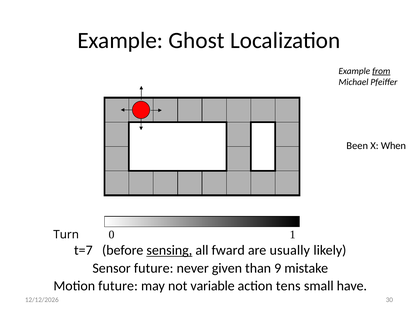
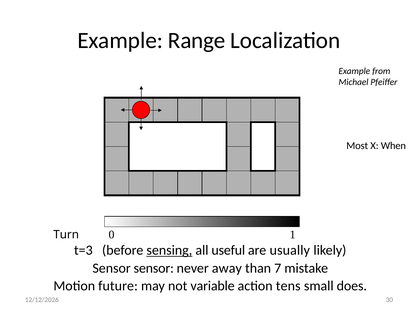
Ghost: Ghost -> Range (197, 40)
from underline: present -> none (381, 71)
Been: Been -> Most (357, 146)
t=7: t=7 -> t=3 (83, 250)
fward: fward -> useful (228, 250)
Sensor future: future -> sensor (154, 268)
given: given -> away (227, 268)
9: 9 -> 7 (278, 268)
have: have -> does (352, 286)
